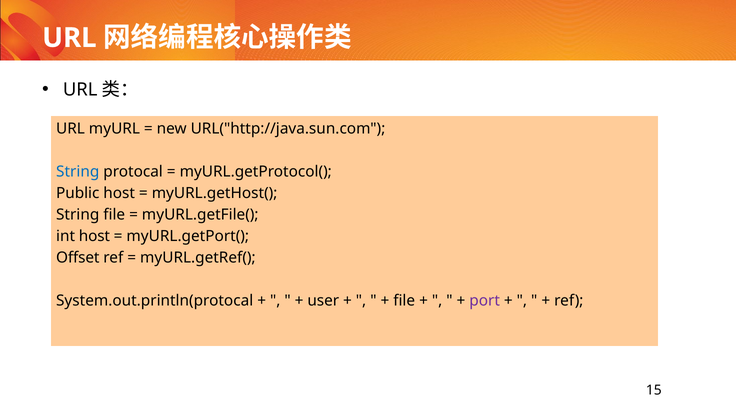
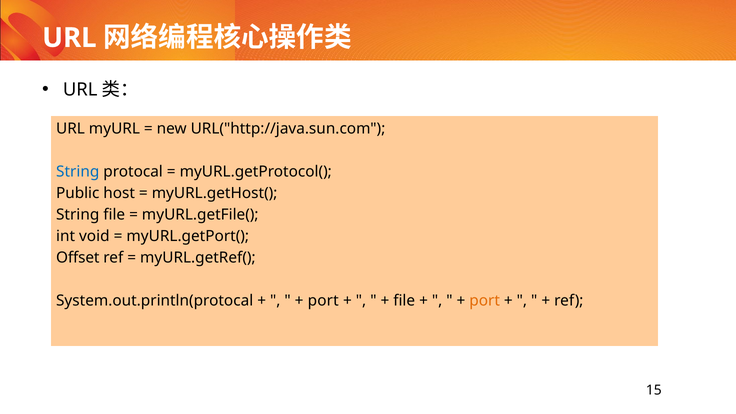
int host: host -> void (94, 236)
user: user -> port (323, 300)
port colour: purple -> orange (485, 300)
